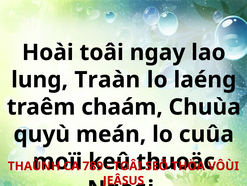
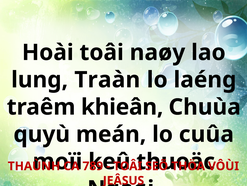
ngay: ngay -> naøy (157, 52)
chaám: chaám -> khieân (122, 107)
